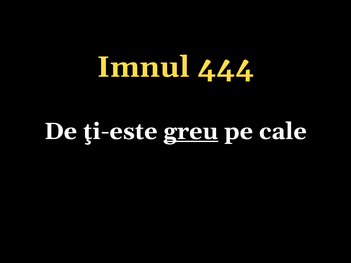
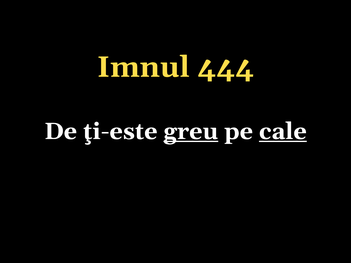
cale underline: none -> present (283, 131)
